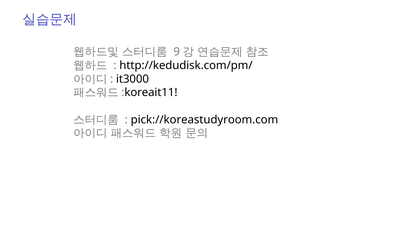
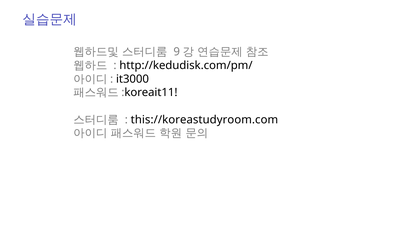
pick://koreastudyroom.com: pick://koreastudyroom.com -> this://koreastudyroom.com (204, 120)
